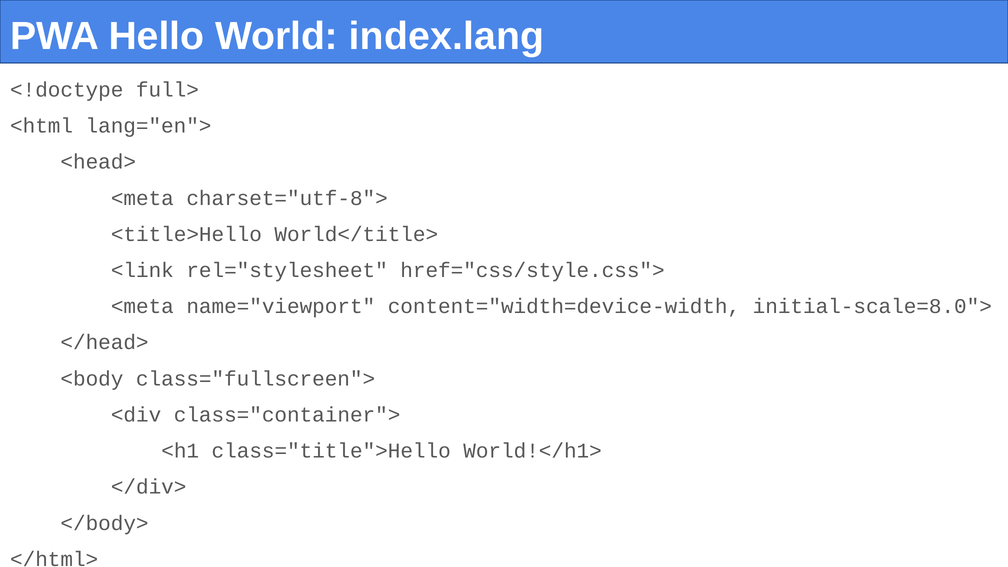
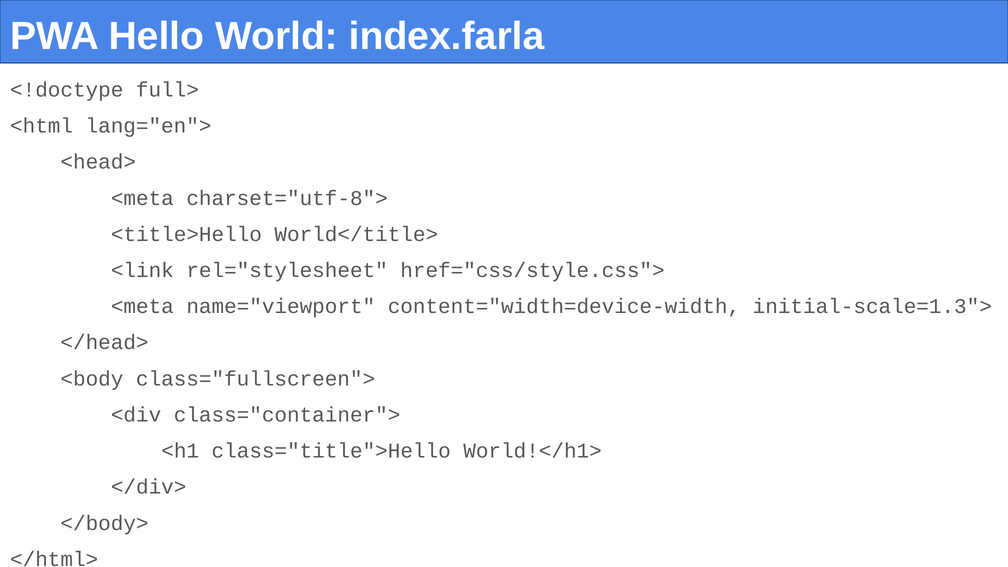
index.lang: index.lang -> index.farla (447, 36)
initial-scale=8.0">: initial-scale=8.0"> -> initial-scale=1.3"> (872, 306)
